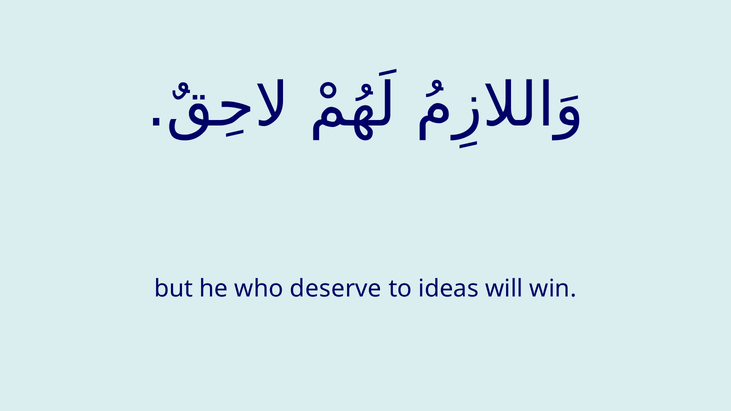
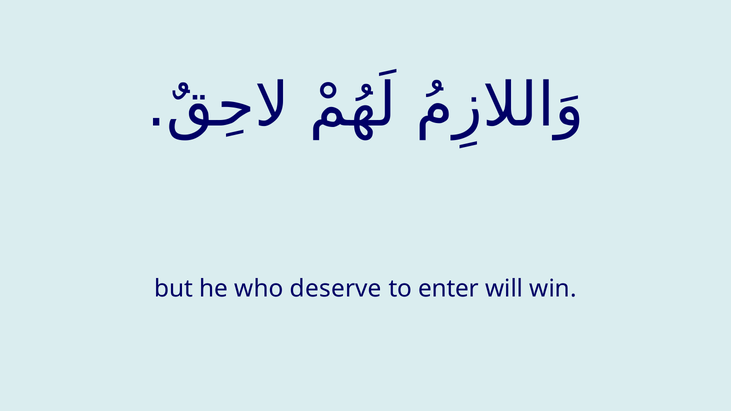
ideas: ideas -> enter (449, 289)
